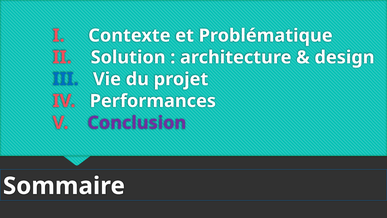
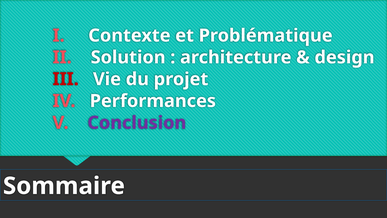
III colour: blue -> red (66, 79)
